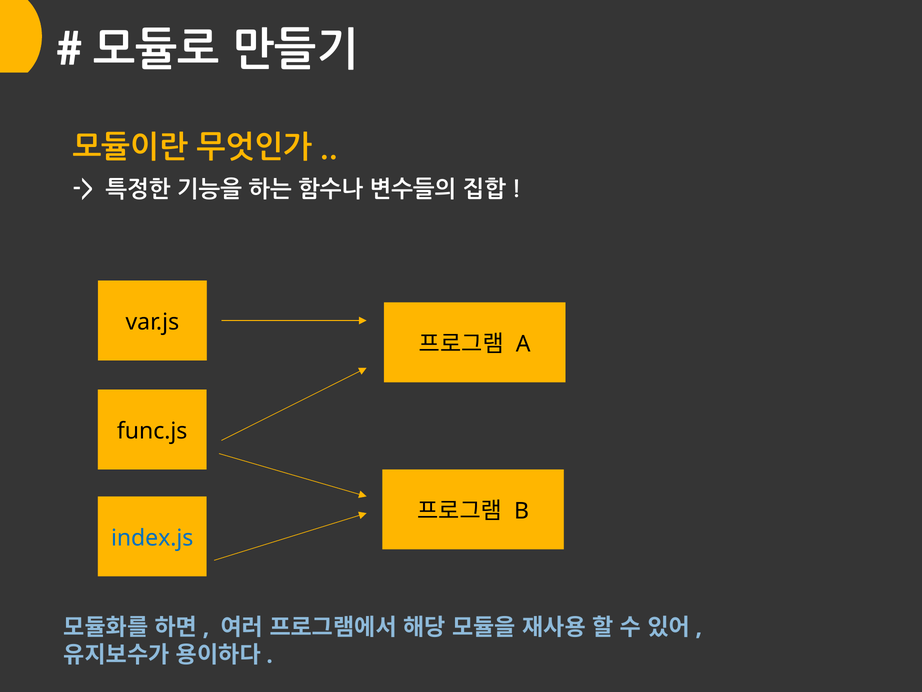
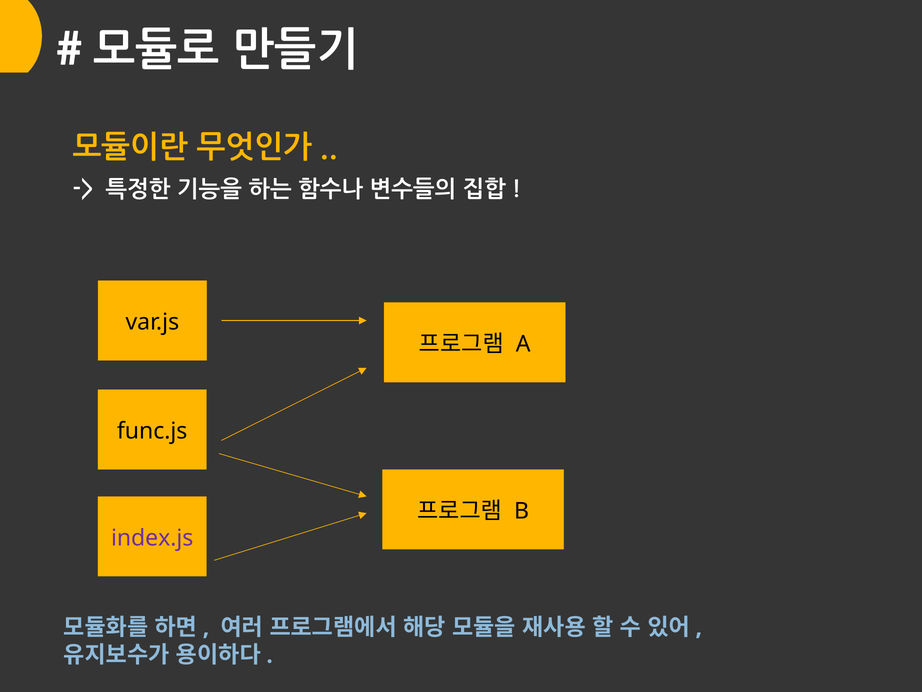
index.js colour: blue -> purple (152, 538)
